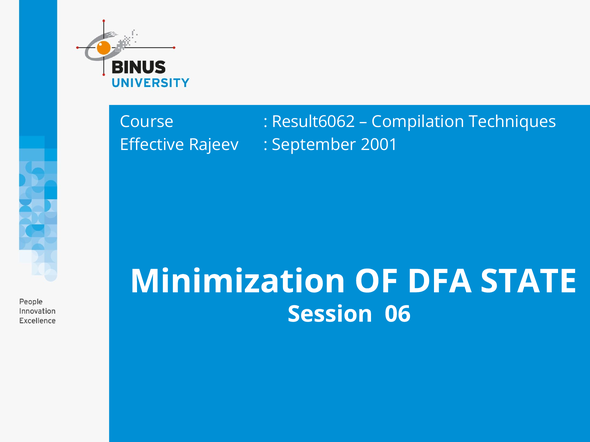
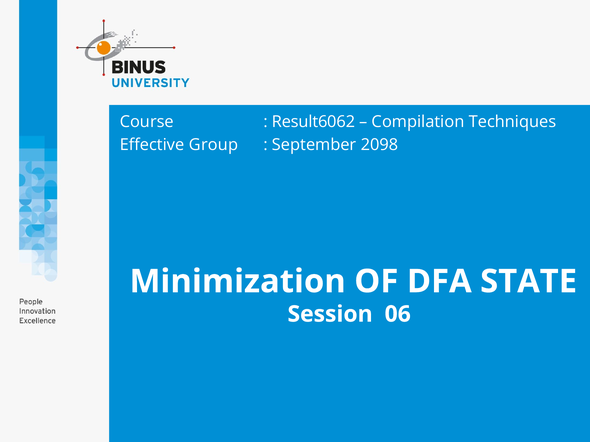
Rajeev: Rajeev -> Group (214, 145)
2001: 2001 -> 2098 (379, 145)
